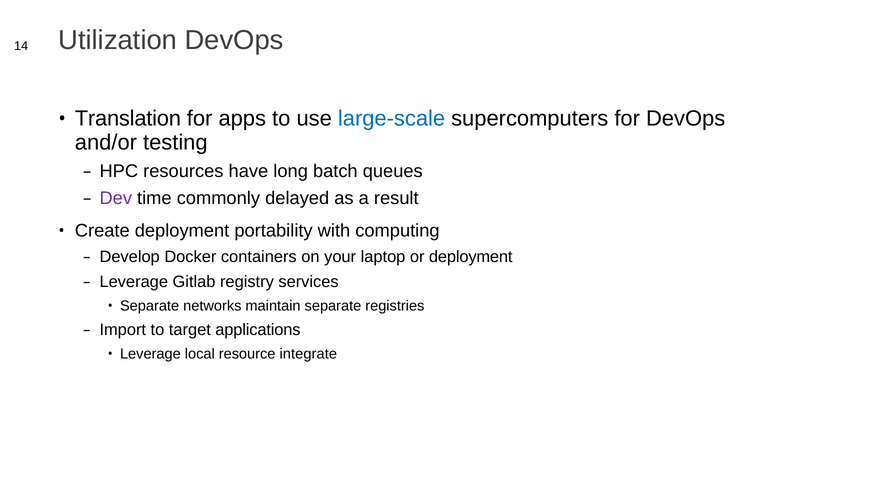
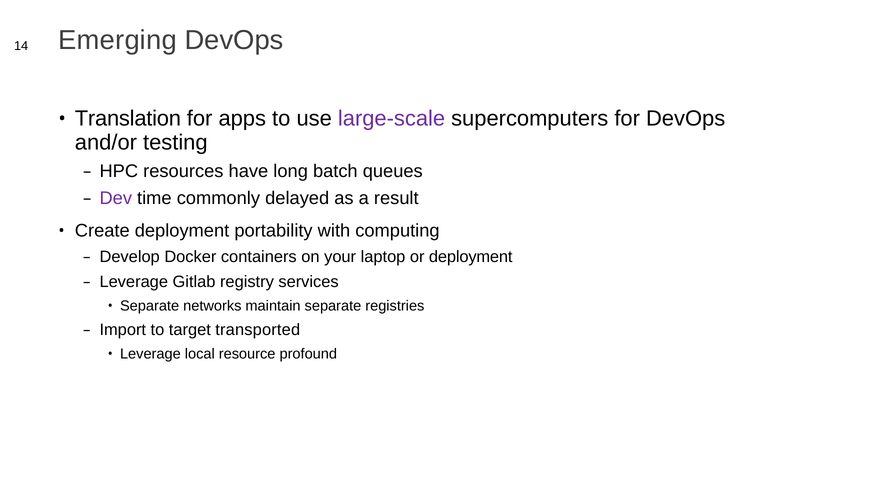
Utilization: Utilization -> Emerging (118, 40)
large-scale colour: blue -> purple (392, 119)
applications: applications -> transported (258, 330)
integrate: integrate -> profound (308, 354)
